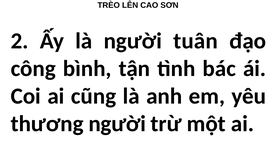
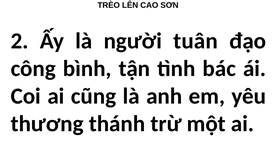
thương người: người -> thánh (117, 124)
